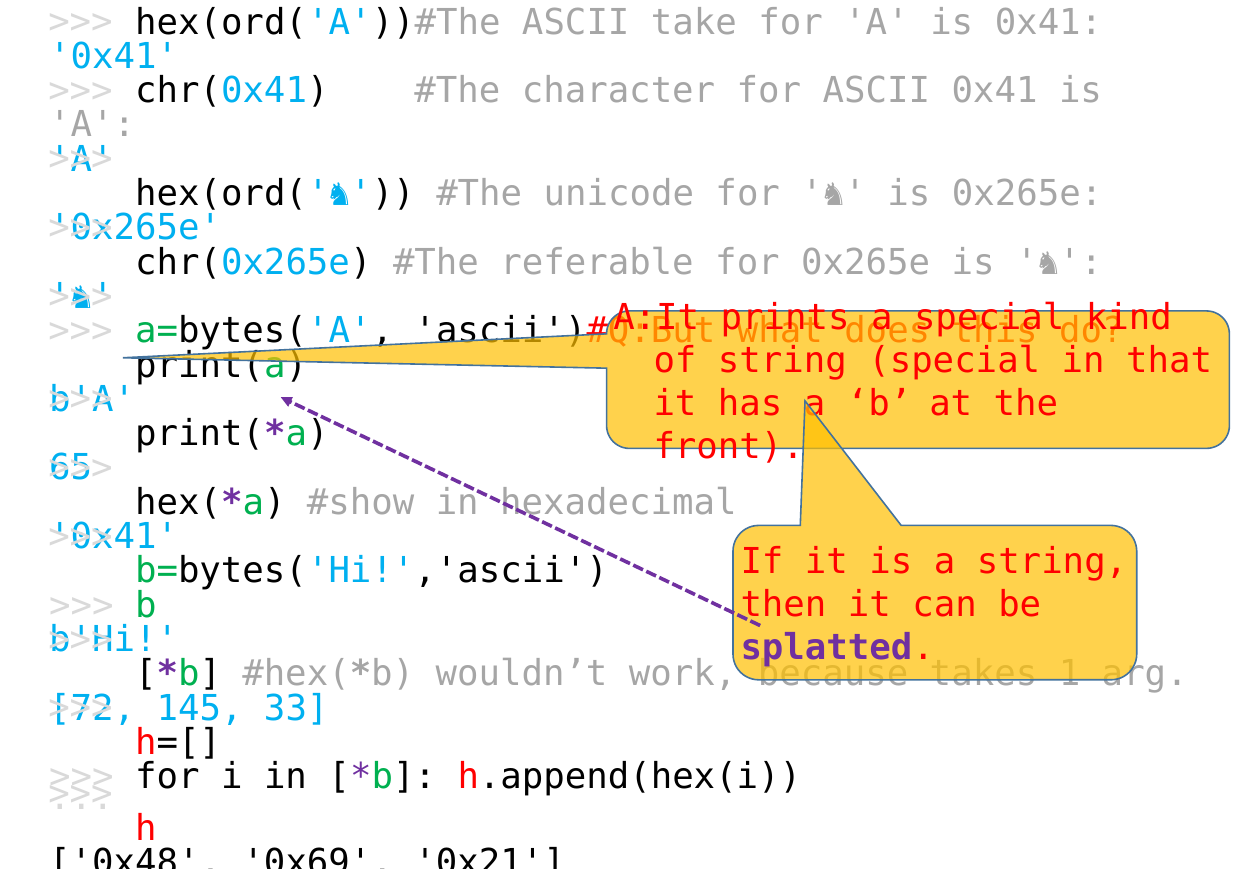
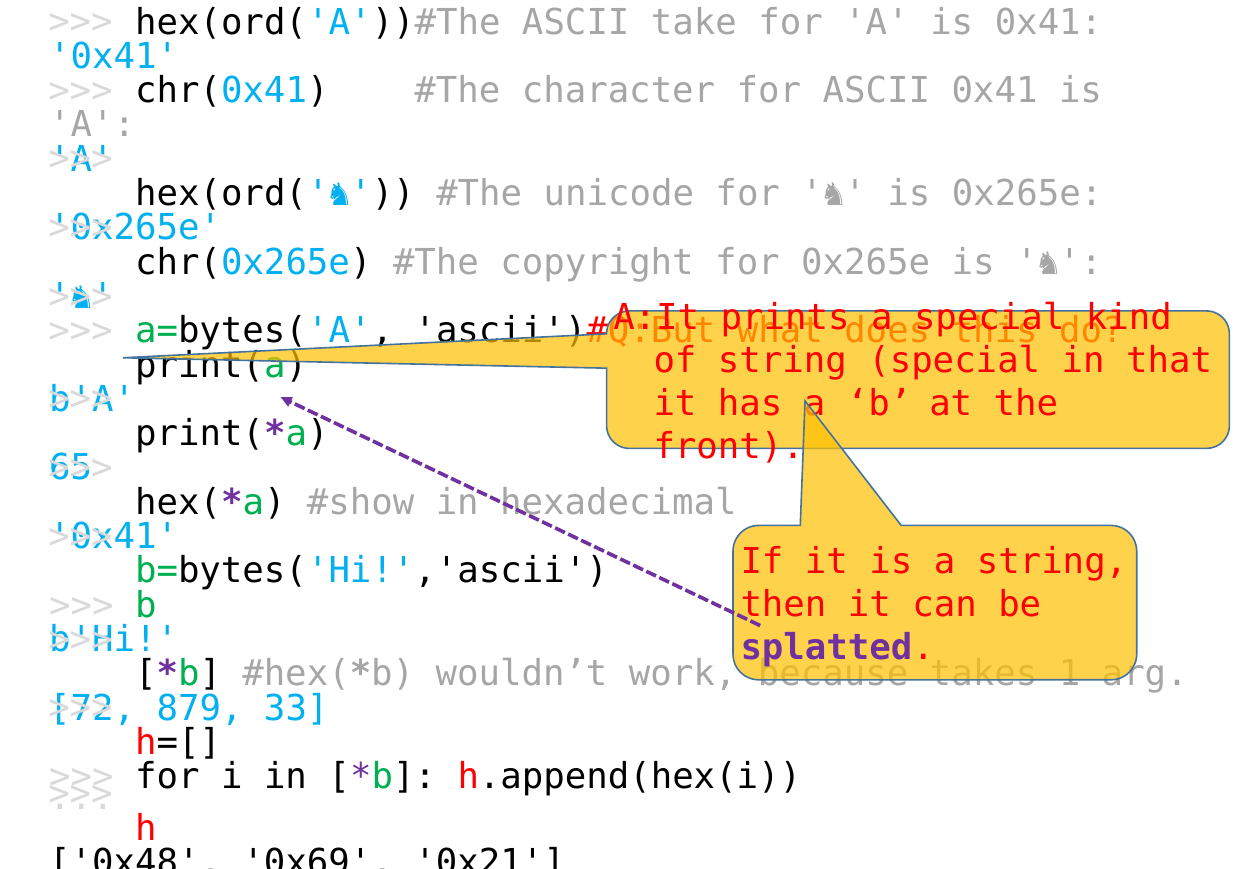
referable: referable -> copyright (597, 262)
145: 145 -> 879 (200, 708)
